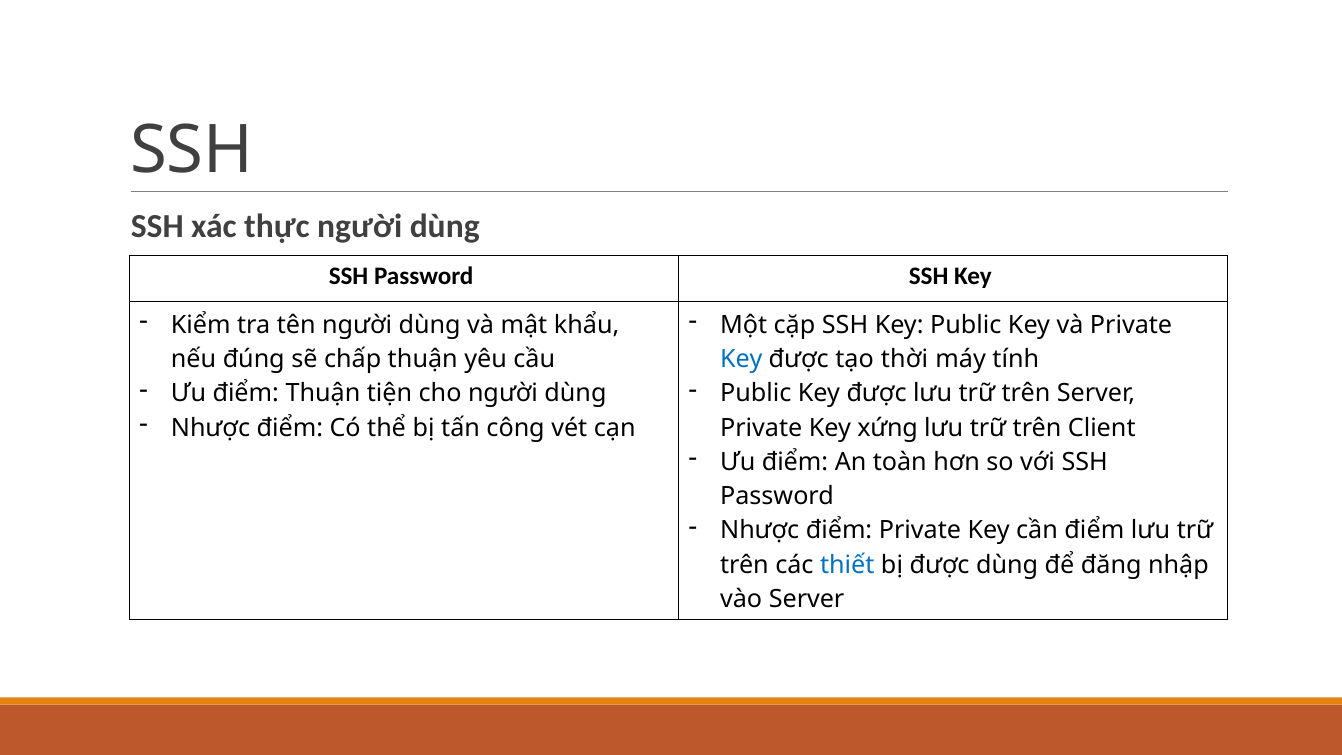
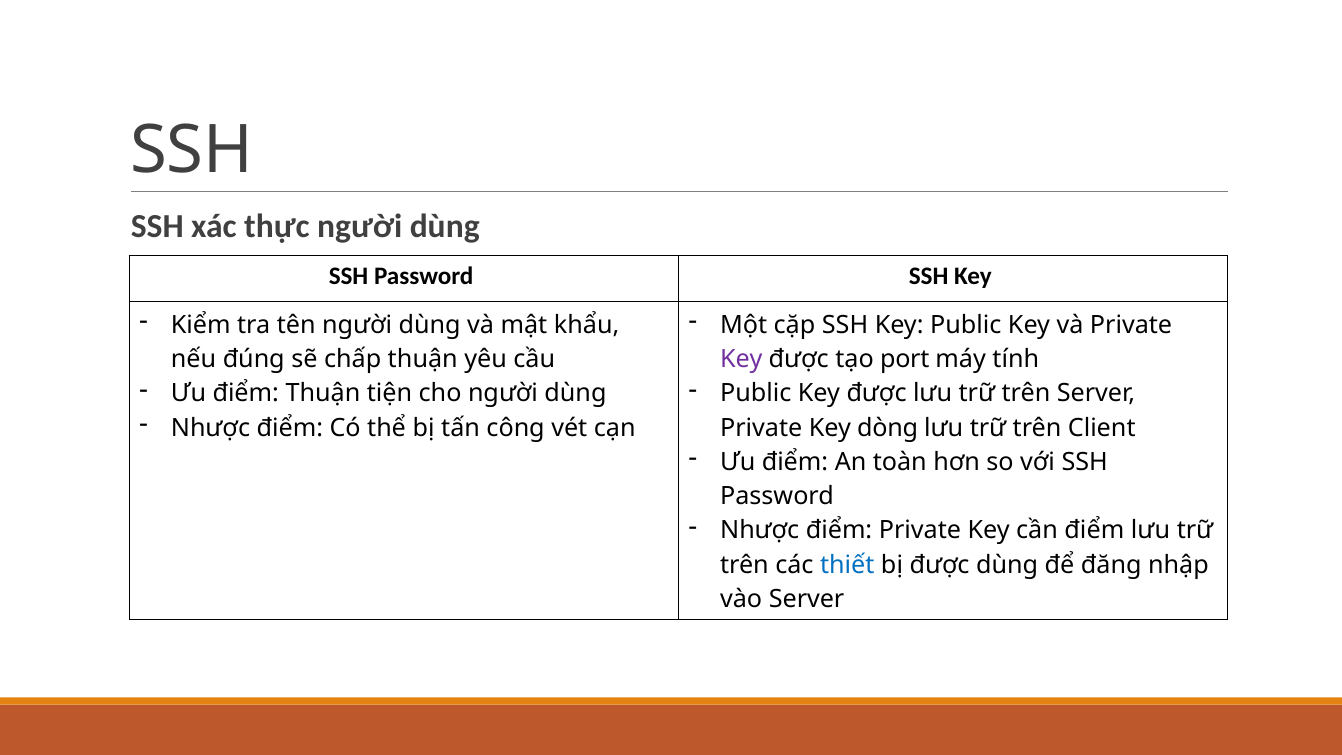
Key colour: blue -> purple (741, 359)
thời: thời -> port (905, 359)
xứng: xứng -> dòng (888, 428)
